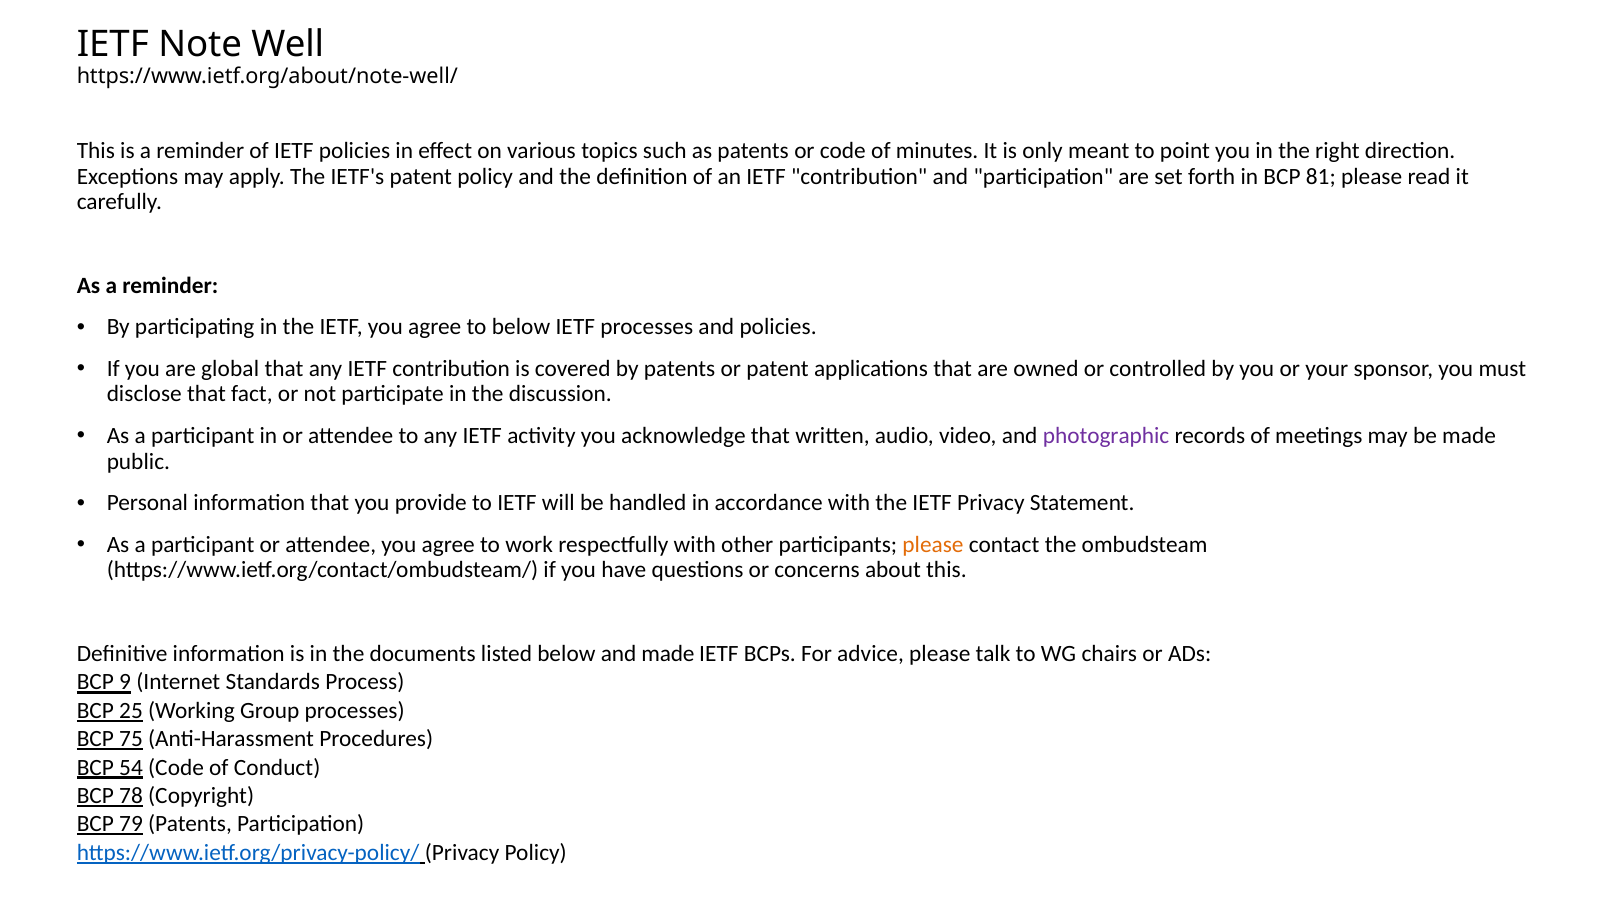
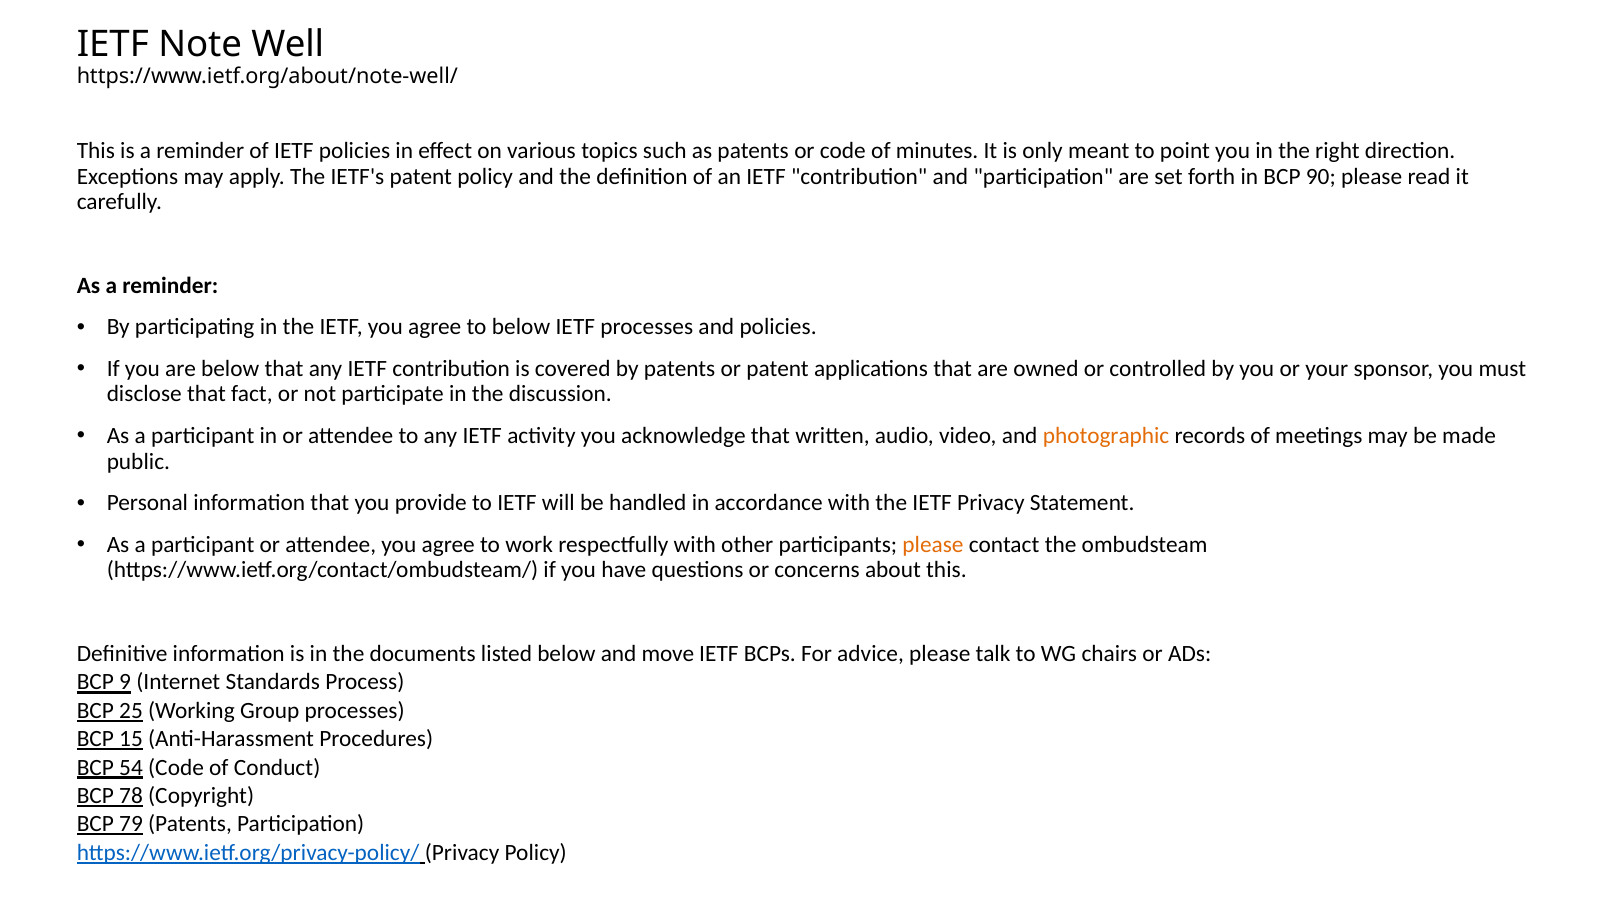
81: 81 -> 90 (1321, 177)
are global: global -> below (230, 369)
photographic colour: purple -> orange (1106, 436)
and made: made -> move (668, 654)
75: 75 -> 15 (131, 739)
